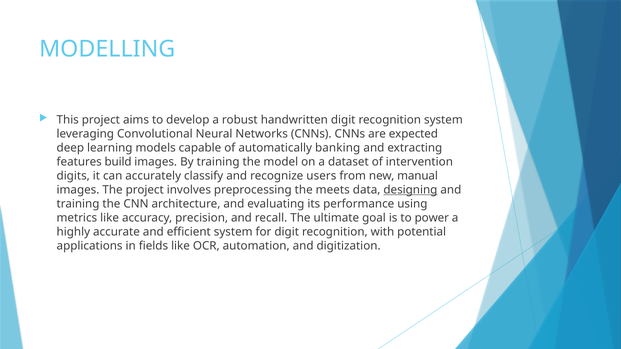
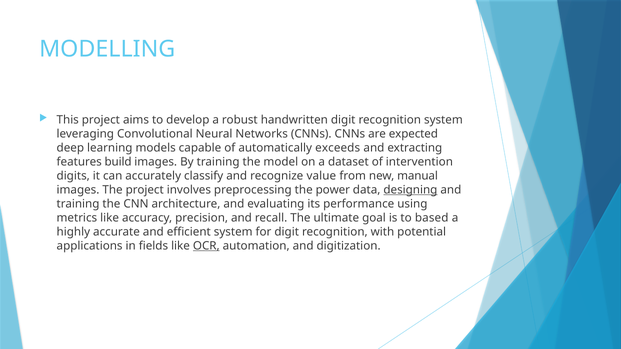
banking: banking -> exceeds (338, 148)
users: users -> value (321, 176)
meets: meets -> power (333, 190)
power: power -> based (432, 218)
OCR underline: none -> present (206, 246)
